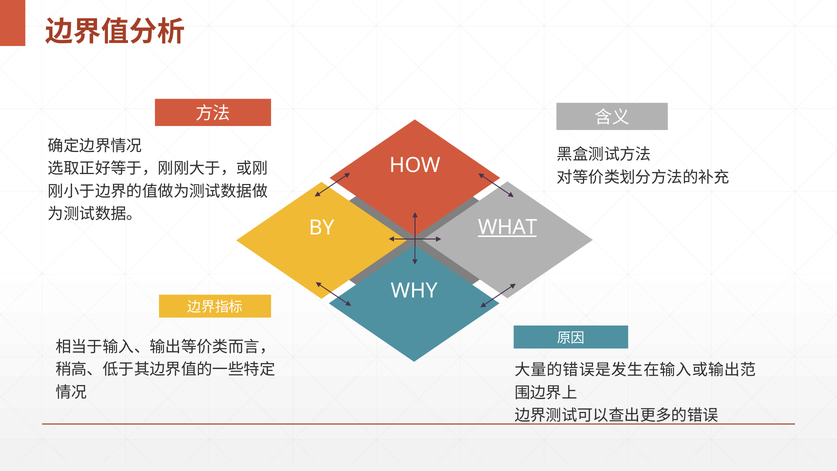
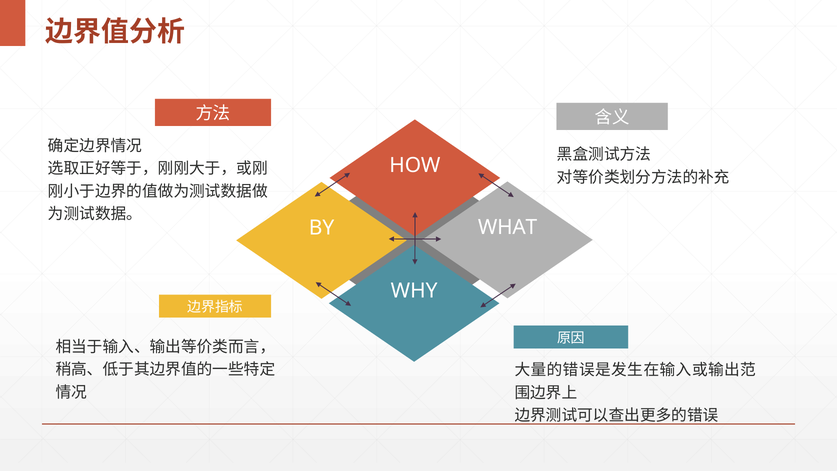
WHAT underline: present -> none (508, 227)
